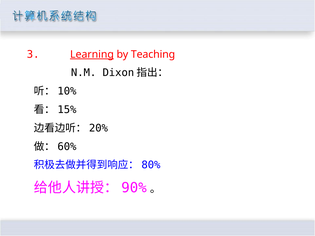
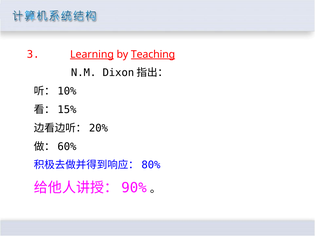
Teaching underline: none -> present (153, 54)
